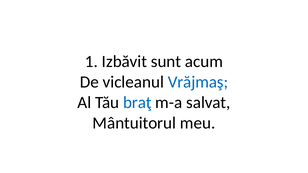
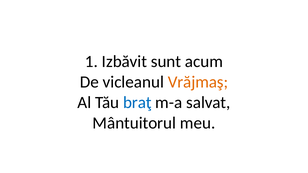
Vrăjmaş colour: blue -> orange (198, 82)
